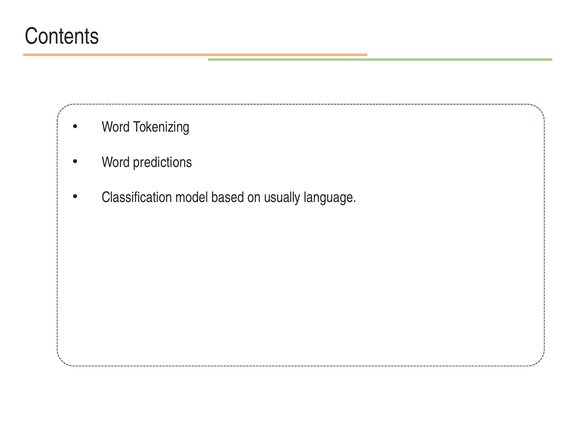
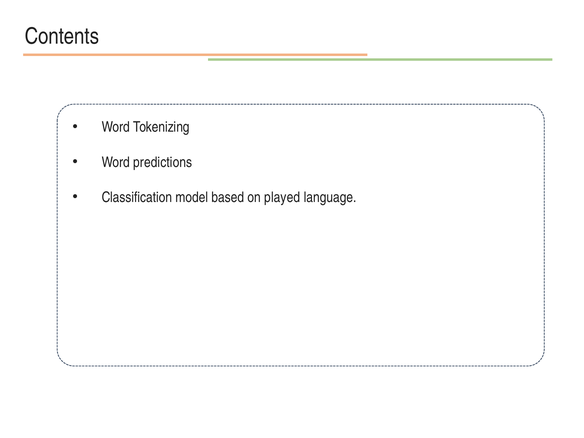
usually: usually -> played (282, 197)
